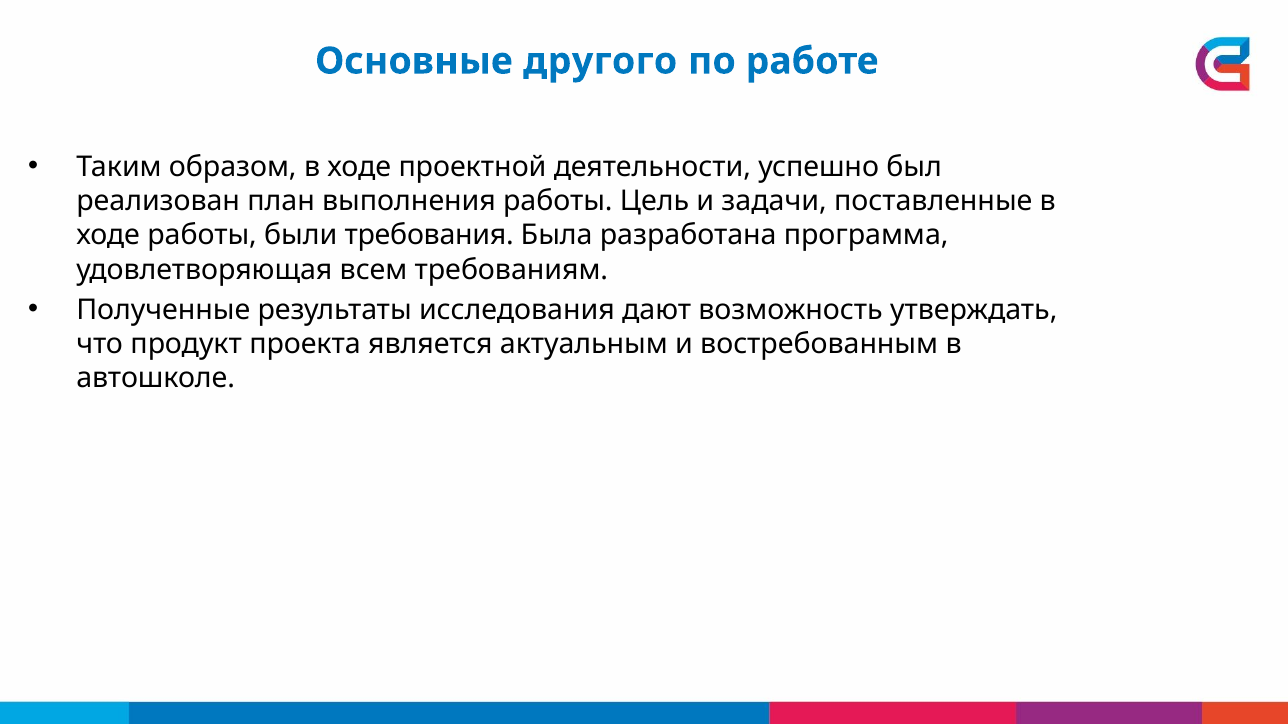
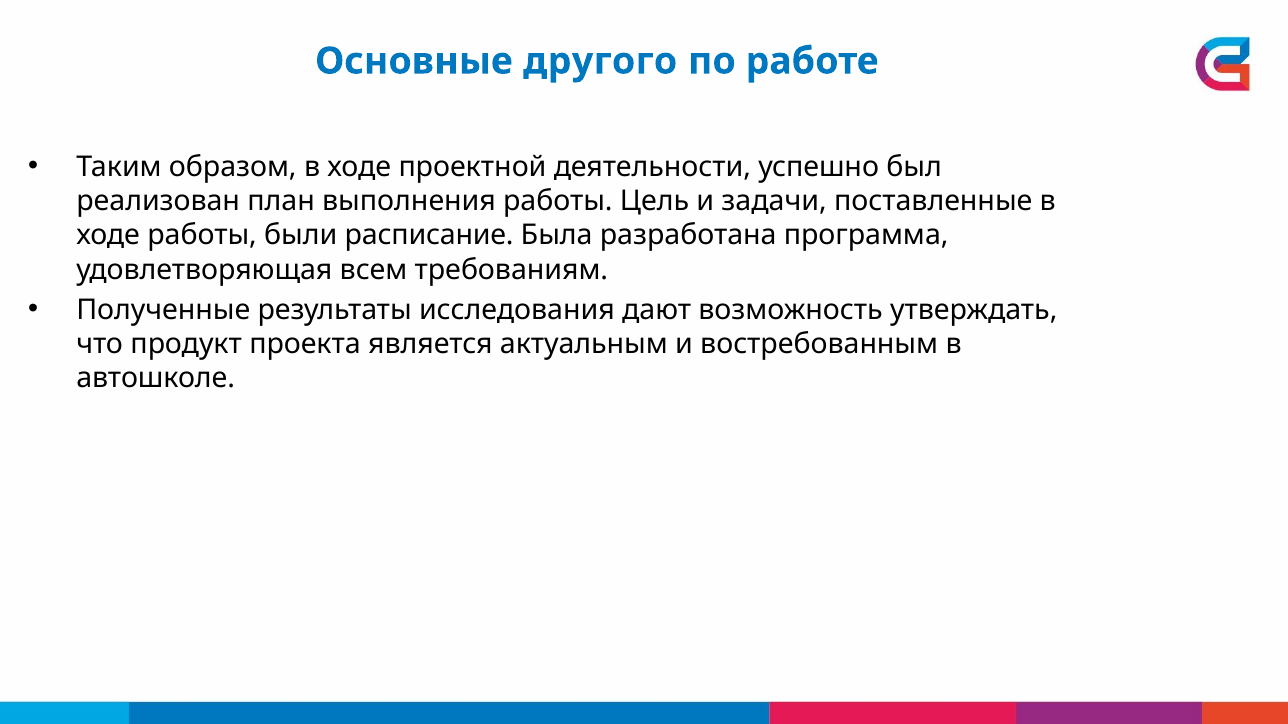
требования: требования -> расписание (429, 236)
